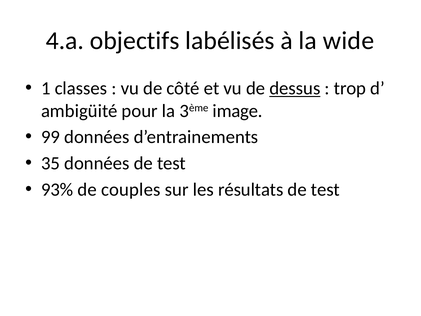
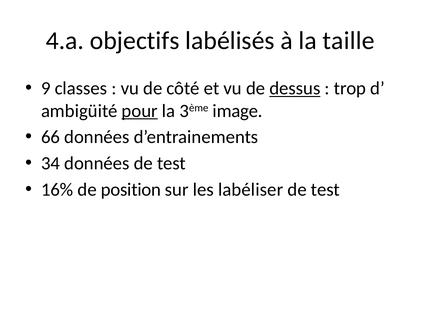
wide: wide -> taille (349, 41)
1: 1 -> 9 (46, 88)
pour underline: none -> present (140, 111)
99: 99 -> 66 (51, 137)
35: 35 -> 34 (51, 163)
93%: 93% -> 16% (57, 189)
couples: couples -> position (131, 189)
résultats: résultats -> labéliser (251, 189)
